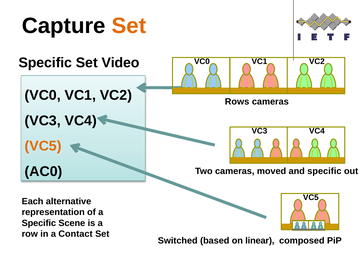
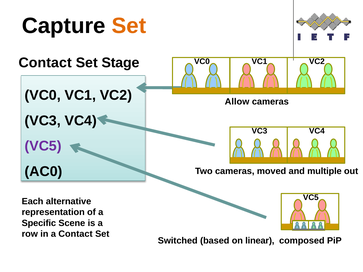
Specific: Specific -> Contact (45, 63)
Video: Video -> Stage (120, 63)
Rows: Rows -> Allow (237, 102)
VC5 colour: orange -> purple (43, 146)
and specific: specific -> multiple (324, 171)
